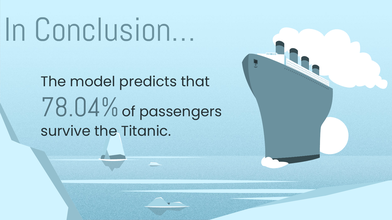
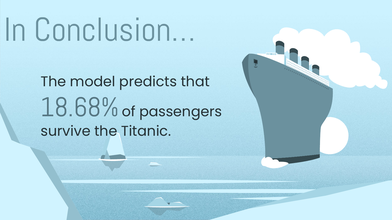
78.04%: 78.04% -> 18.68% (80, 108)
